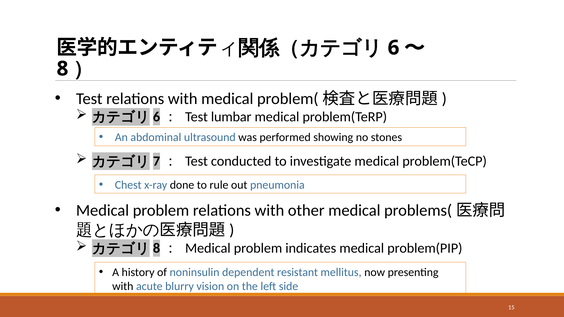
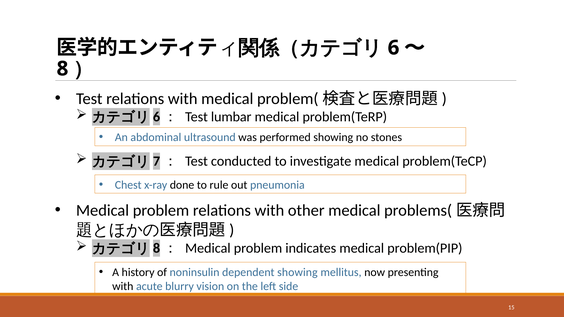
dependent resistant: resistant -> showing (297, 273)
